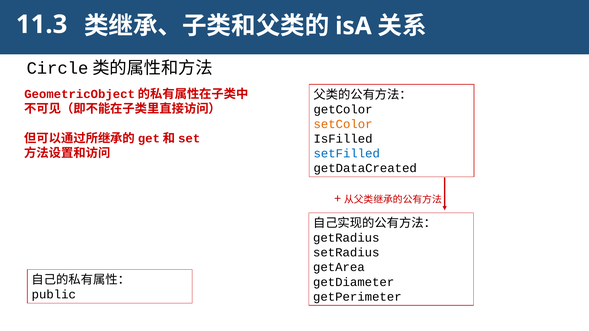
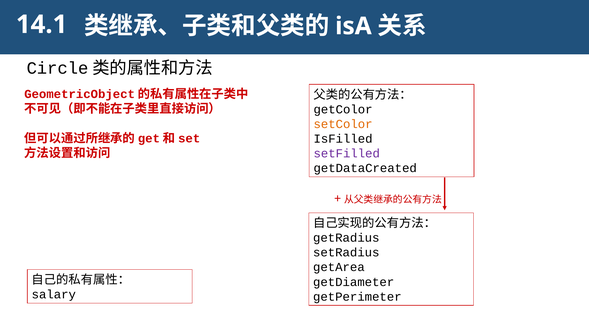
11.3: 11.3 -> 14.1 (42, 24)
setFilled colour: blue -> purple (347, 154)
public: public -> salary (54, 295)
